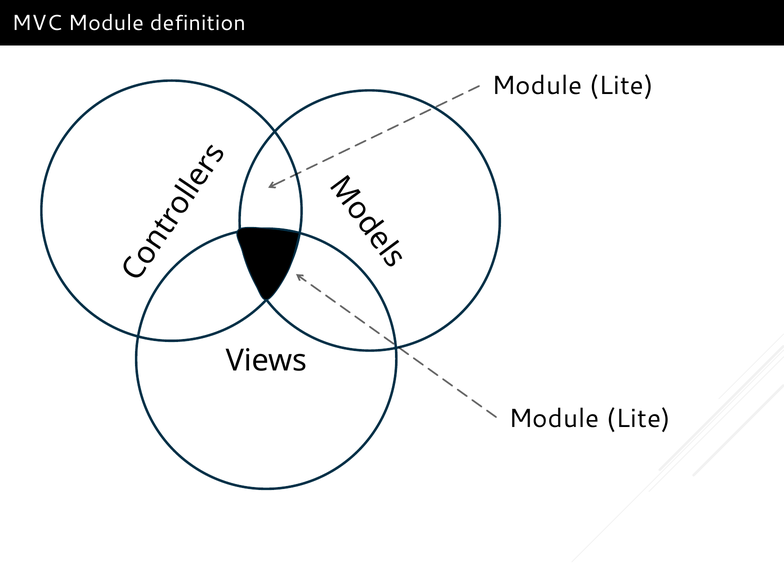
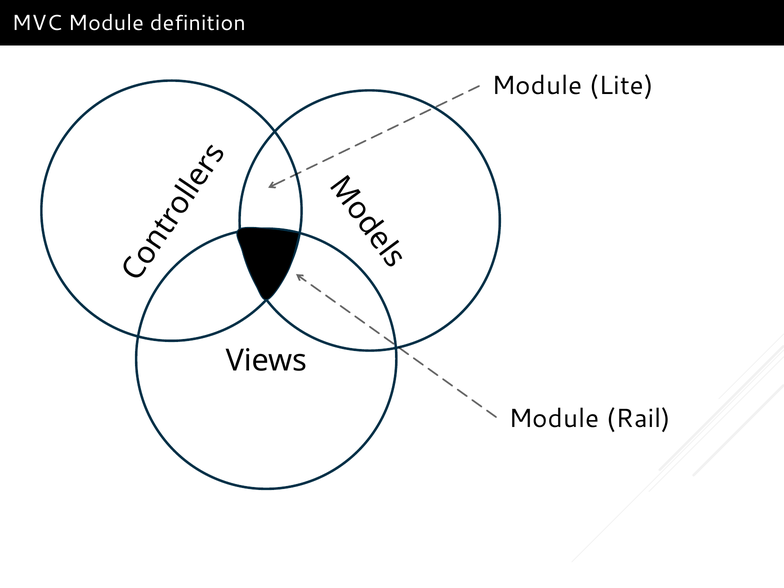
Lite: Lite -> Rail (639, 419)
